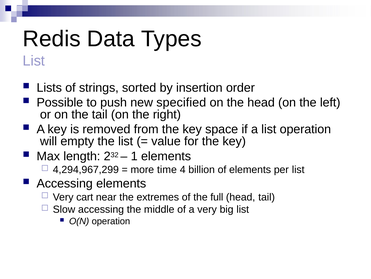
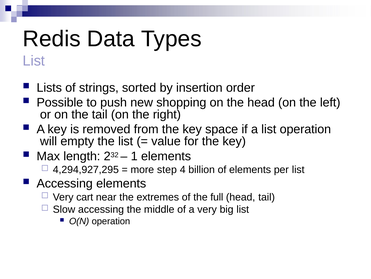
specified: specified -> shopping (181, 102)
4,294,967,299: 4,294,967,299 -> 4,294,927,295 (86, 169)
time: time -> step (167, 169)
